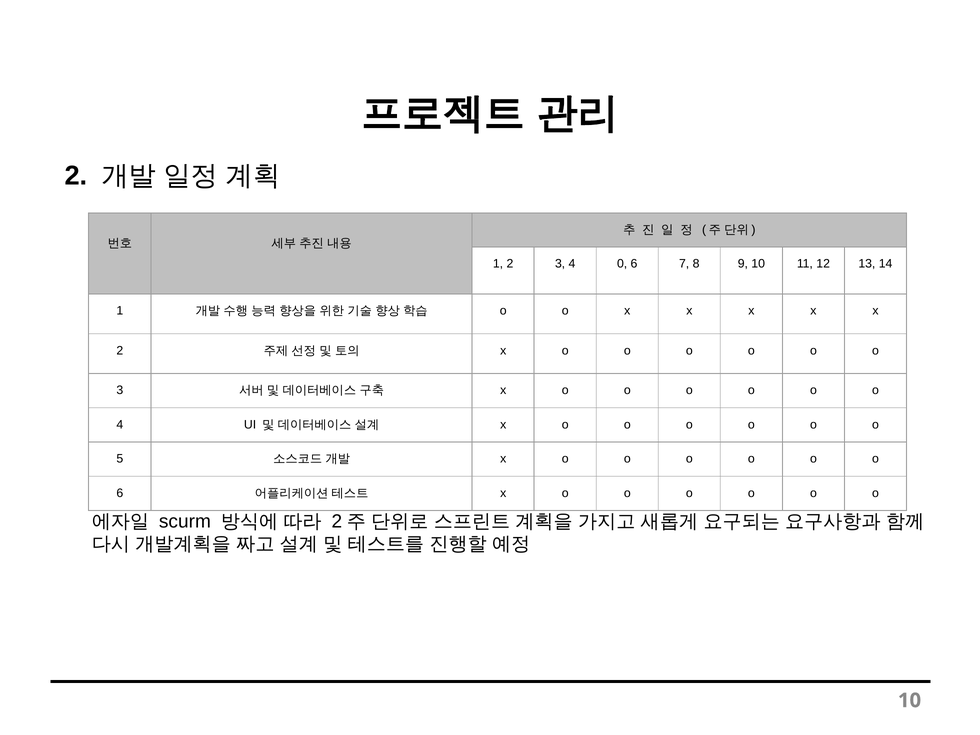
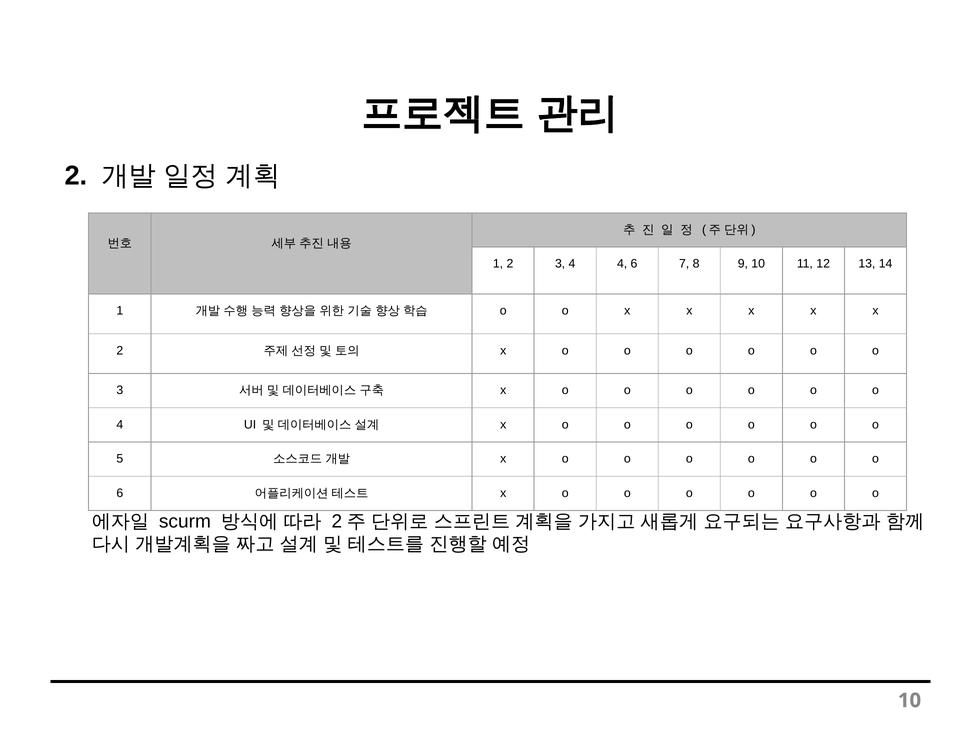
4 0: 0 -> 4 (622, 264)
